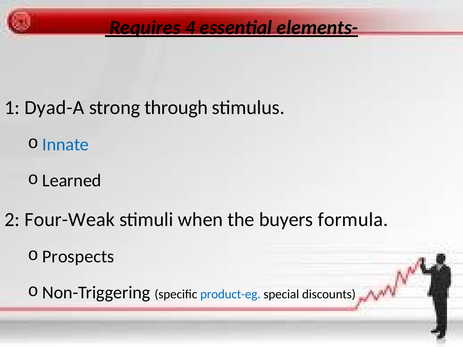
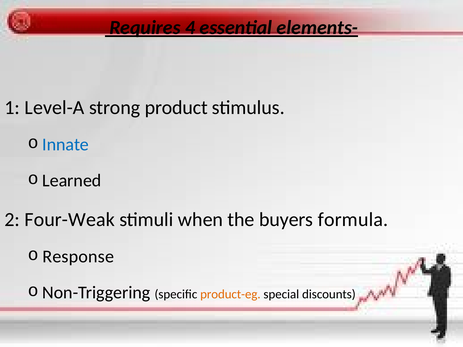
Dyad-A: Dyad-A -> Level-A (55, 108)
through: through -> product (176, 108)
Prospects: Prospects -> Response (78, 257)
product-eg colour: blue -> orange (230, 295)
